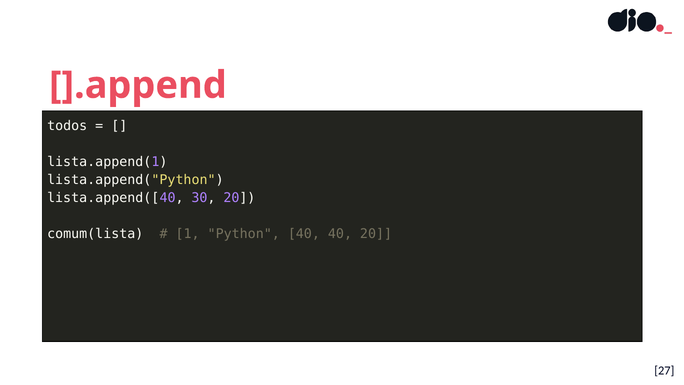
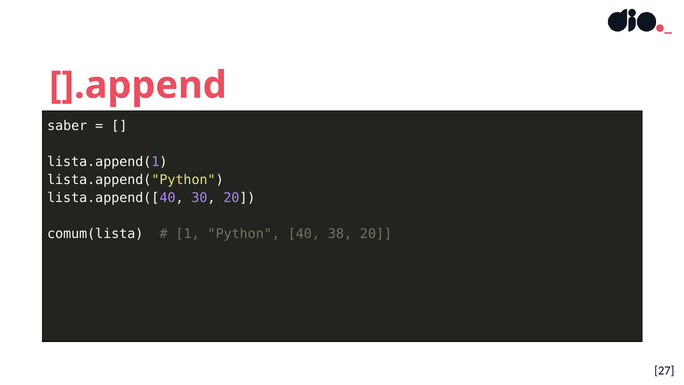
todos: todos -> saber (67, 126)
40 40: 40 -> 38 (340, 234)
